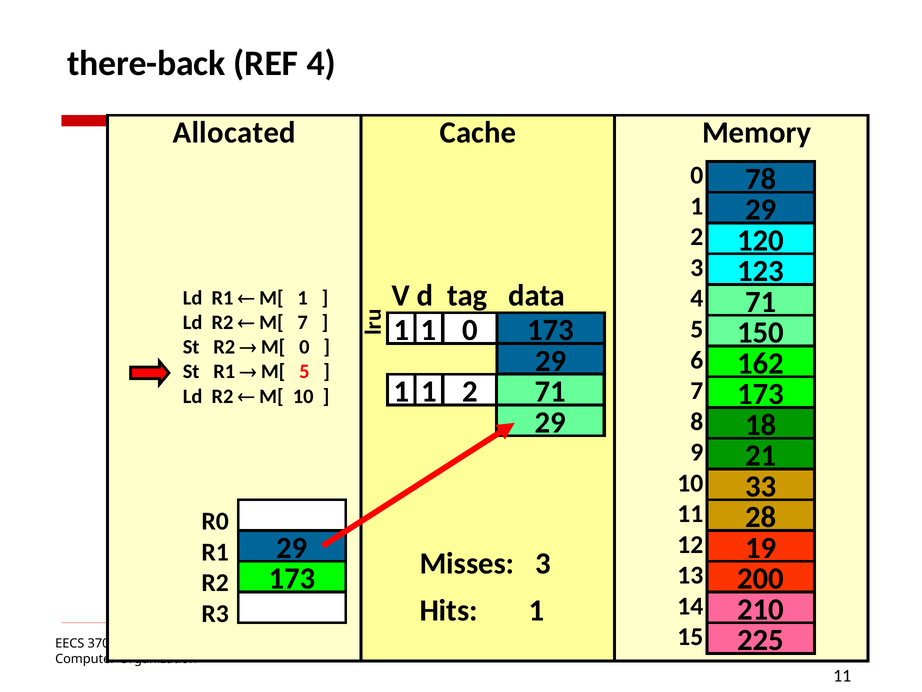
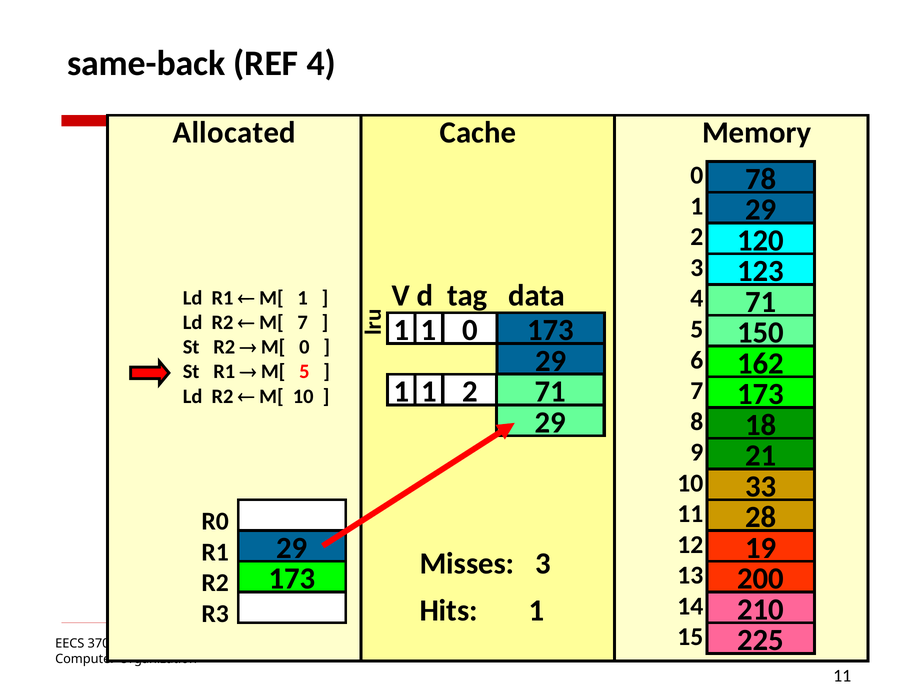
there-back: there-back -> same-back (146, 63)
